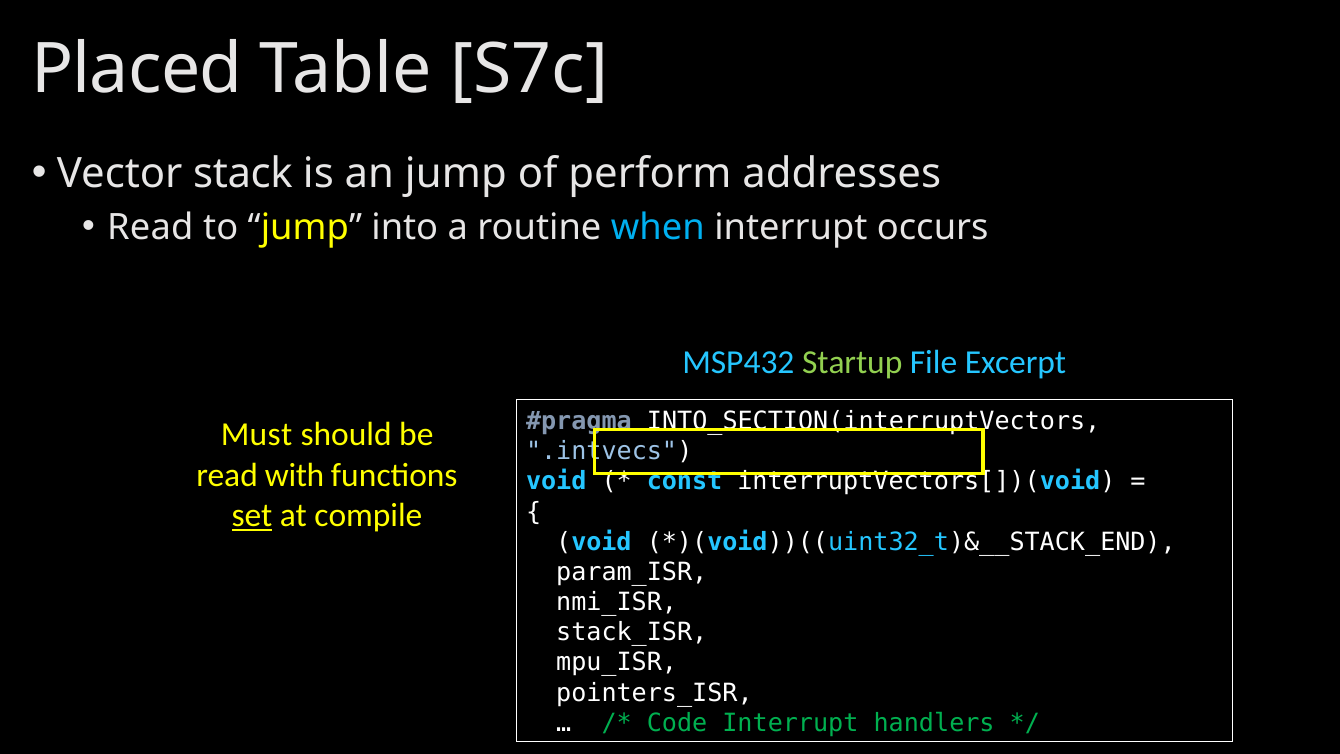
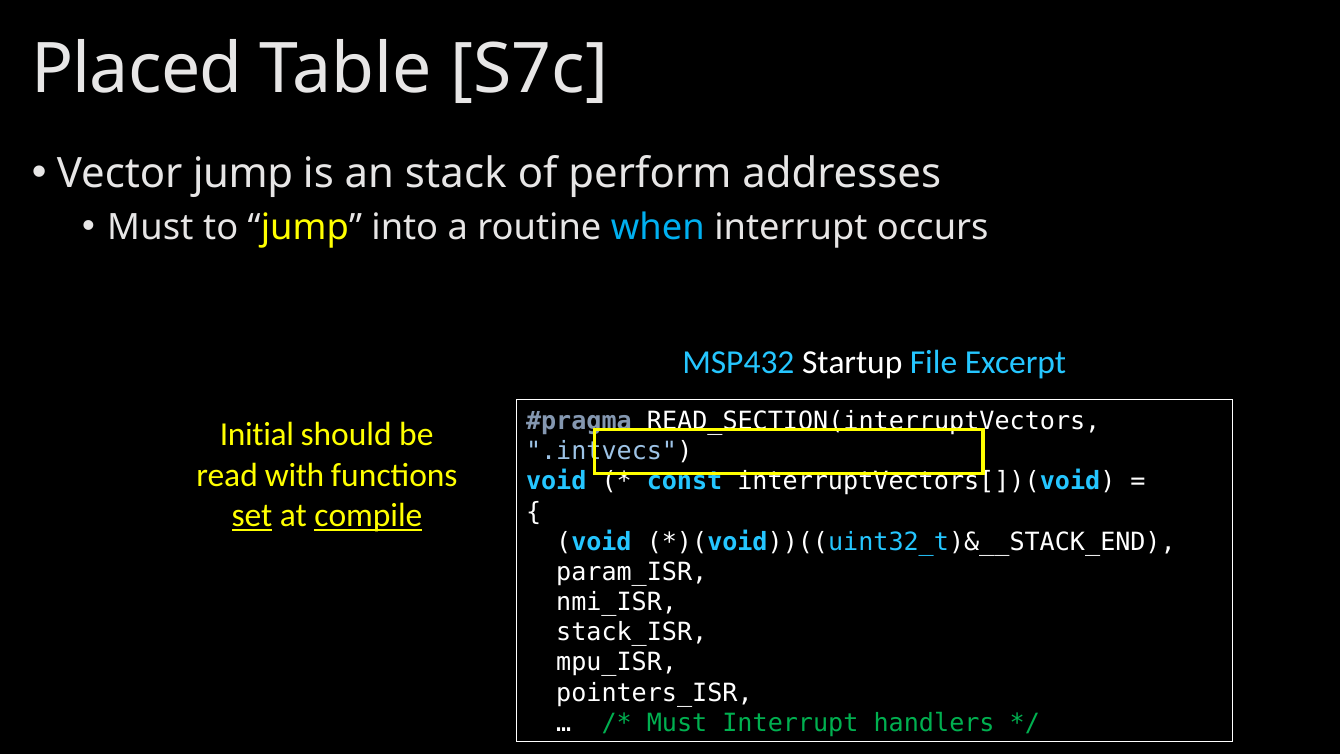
Vector stack: stack -> jump (243, 174)
an jump: jump -> stack (456, 174)
Read: Read -> Must (150, 228)
Startup colour: light green -> white (852, 362)
INTO_SECTION(interruptVectors: INTO_SECTION(interruptVectors -> READ_SECTION(interruptVectors (874, 421)
Must: Must -> Initial (257, 435)
compile underline: none -> present (368, 515)
Code: Code -> Must (677, 723)
